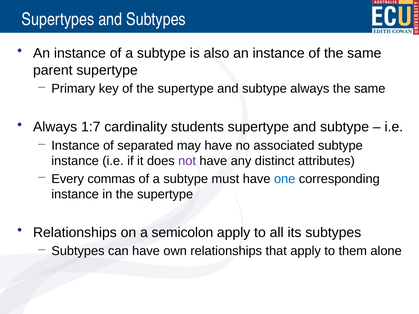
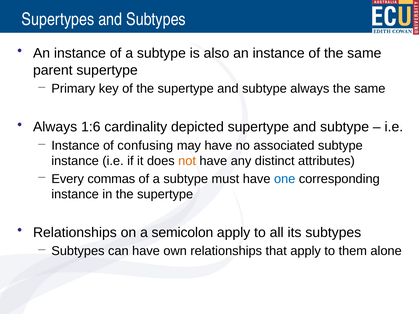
1:7: 1:7 -> 1:6 (91, 127)
students: students -> depicted (197, 127)
separated: separated -> confusing (145, 146)
not colour: purple -> orange (187, 161)
